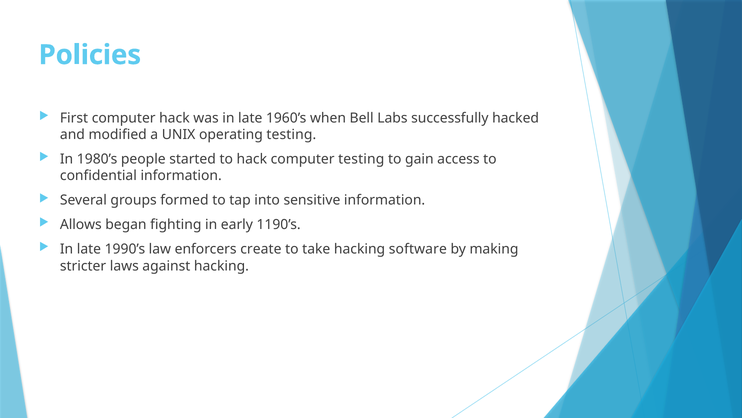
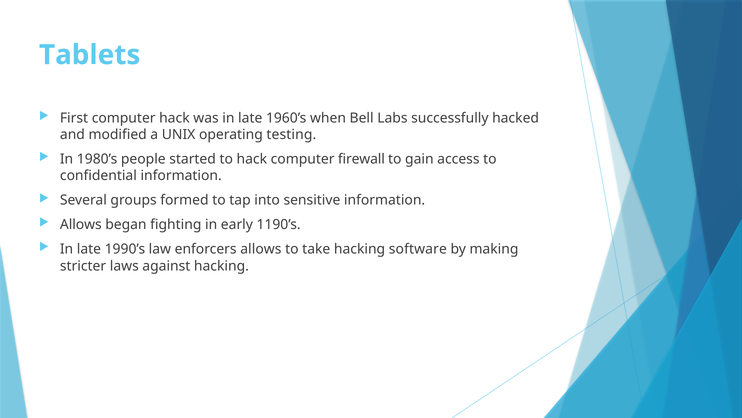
Policies: Policies -> Tablets (90, 55)
computer testing: testing -> firewall (361, 159)
enforcers create: create -> allows (261, 249)
